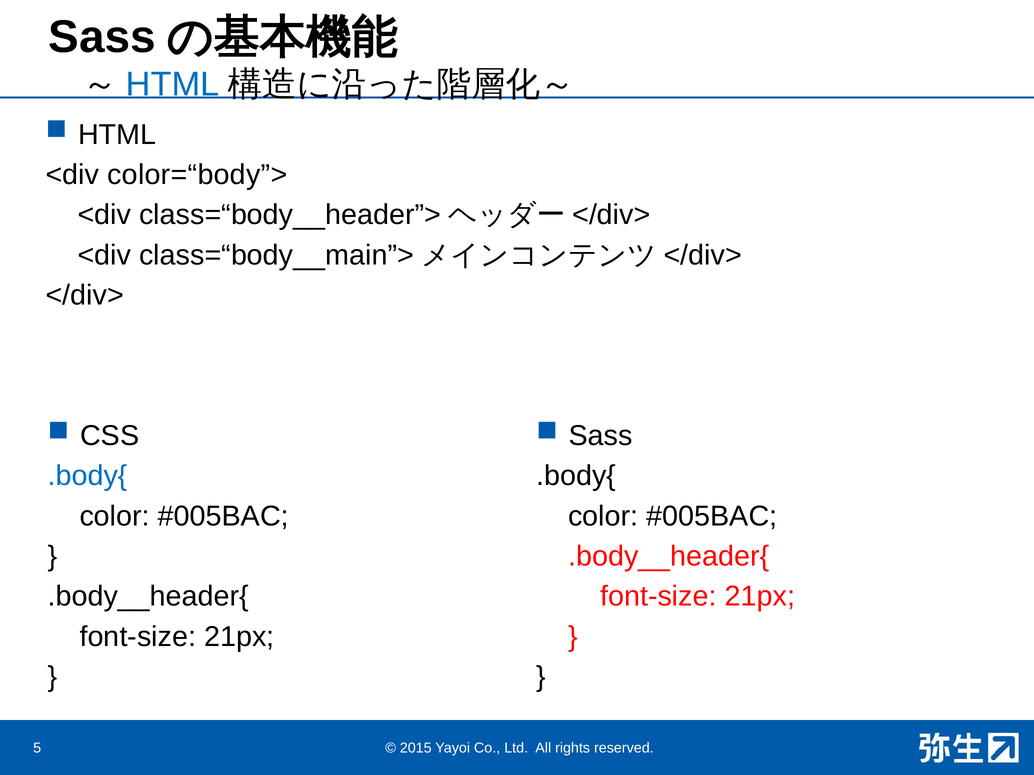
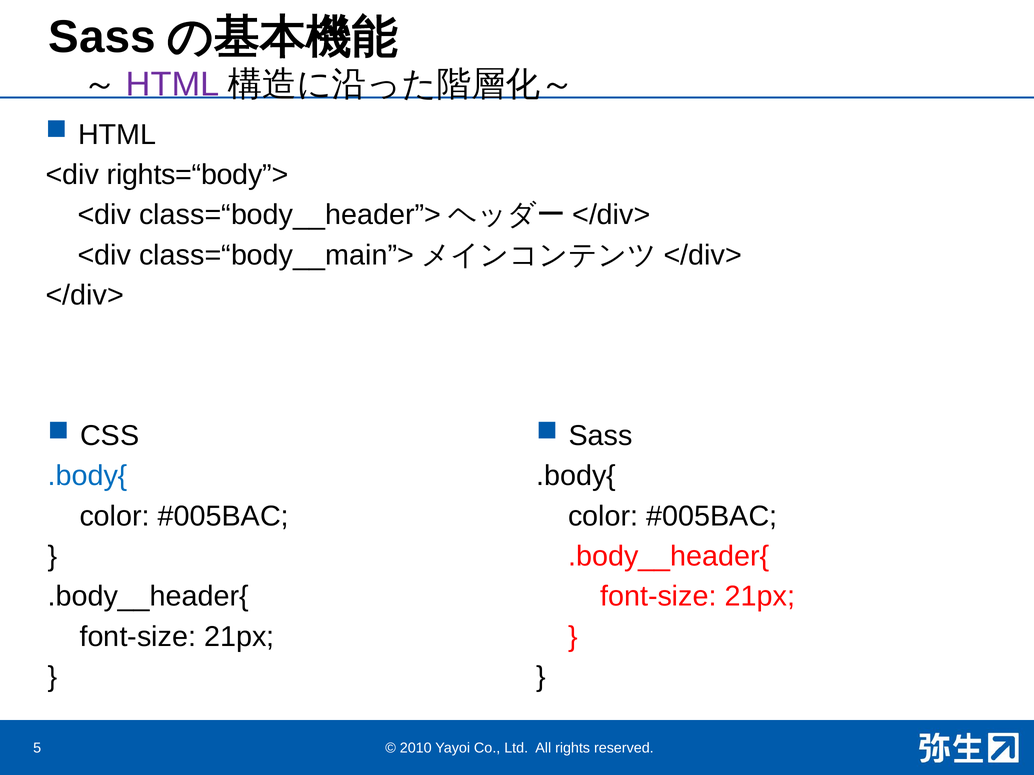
HTML colour: blue -> purple (173, 84)
color=“body”>: color=“body”> -> rights=“body”> (198, 175)
2015: 2015 -> 2010 (416, 749)
